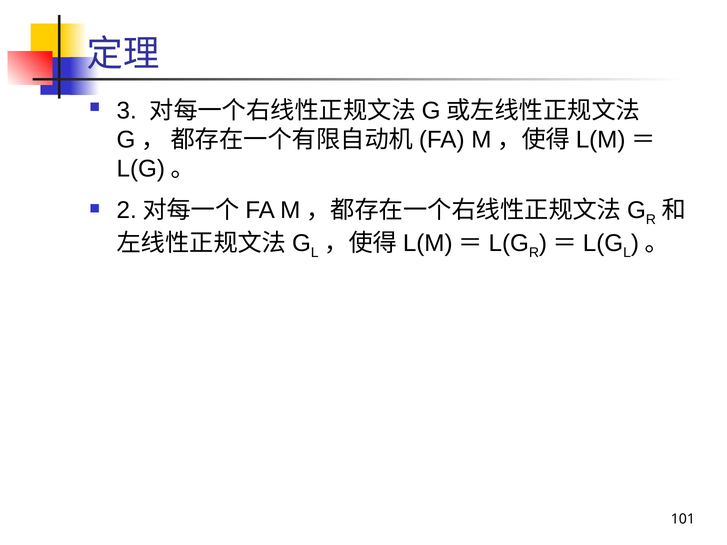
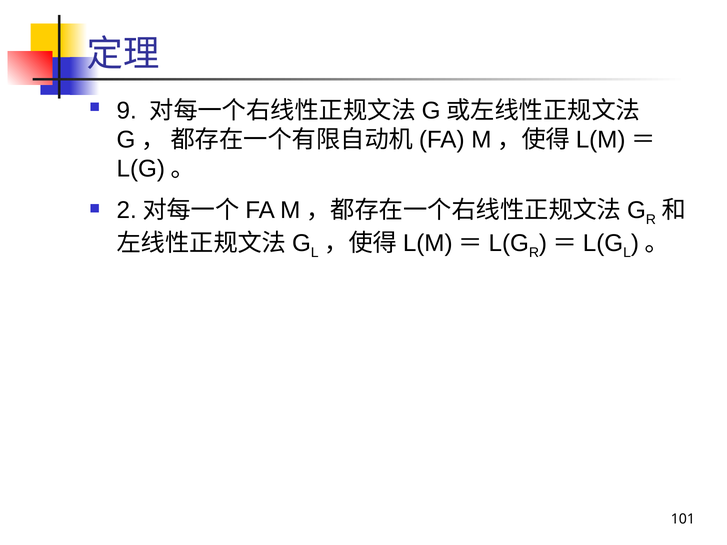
3: 3 -> 9 (127, 111)
